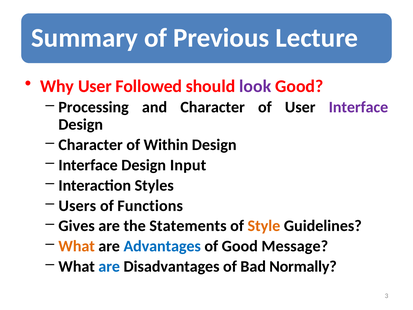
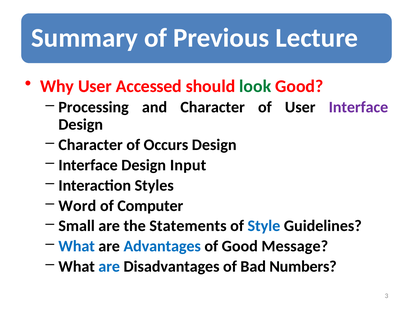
Followed: Followed -> Accessed (149, 86)
look colour: purple -> green (255, 86)
Within: Within -> Occurs (166, 145)
Users: Users -> Word (77, 206)
Functions: Functions -> Computer (150, 206)
Gives: Gives -> Small (77, 226)
Style colour: orange -> blue (264, 226)
What colour: orange -> blue (77, 246)
Normally: Normally -> Numbers (303, 266)
